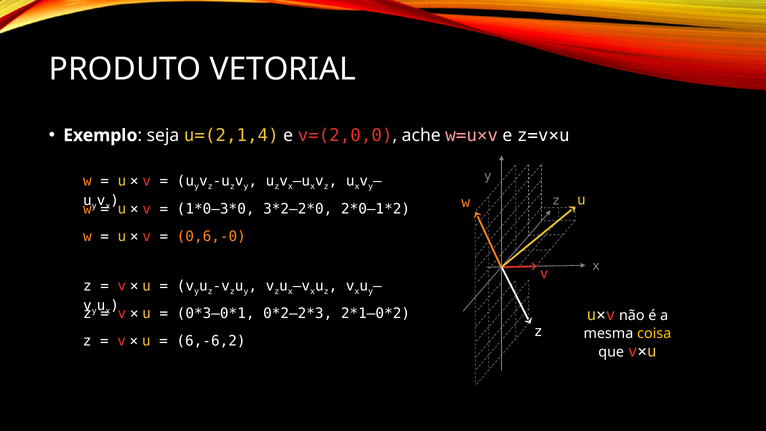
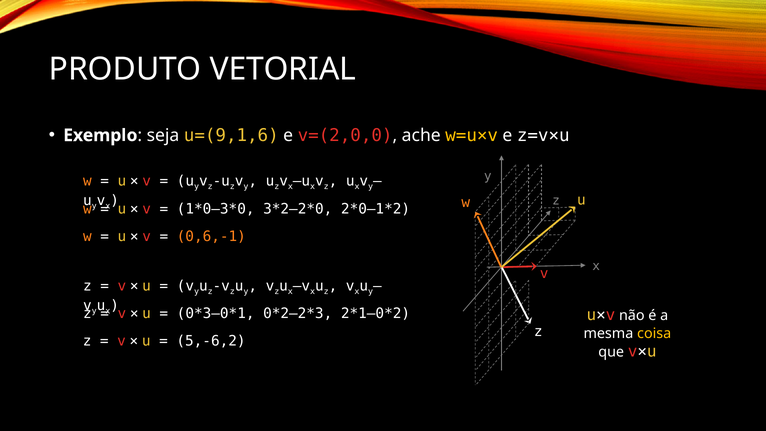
u=(2,1,4: u=(2,1,4 -> u=(9,1,6 (231, 135)
w=u×v colour: pink -> yellow (472, 135)
0,6,-0: 0,6,-0 -> 0,6,-1 (211, 237)
6,-6,2: 6,-6,2 -> 5,-6,2 (211, 341)
